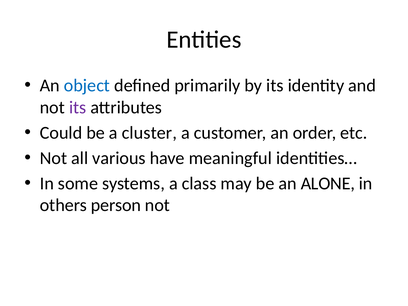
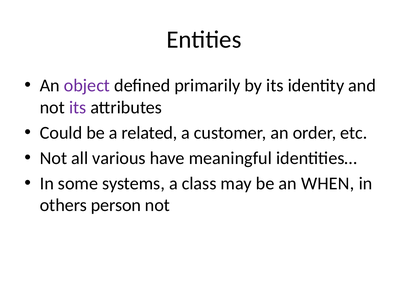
object colour: blue -> purple (87, 86)
cluster: cluster -> related (150, 133)
ALONE: ALONE -> WHEN (328, 184)
